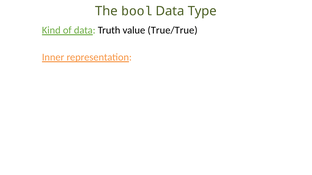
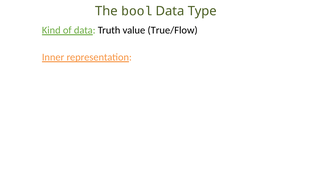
True/True: True/True -> True/Flow (173, 30)
